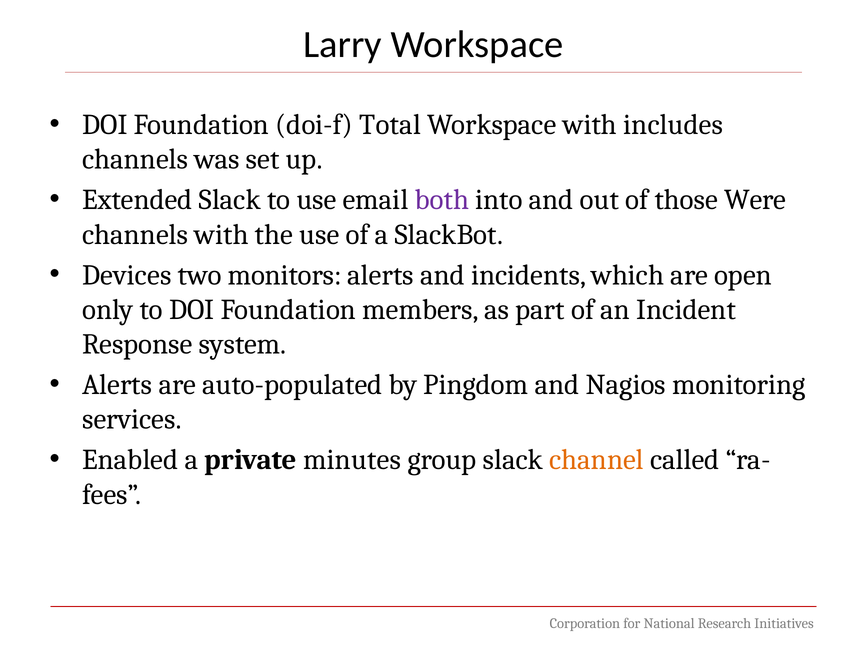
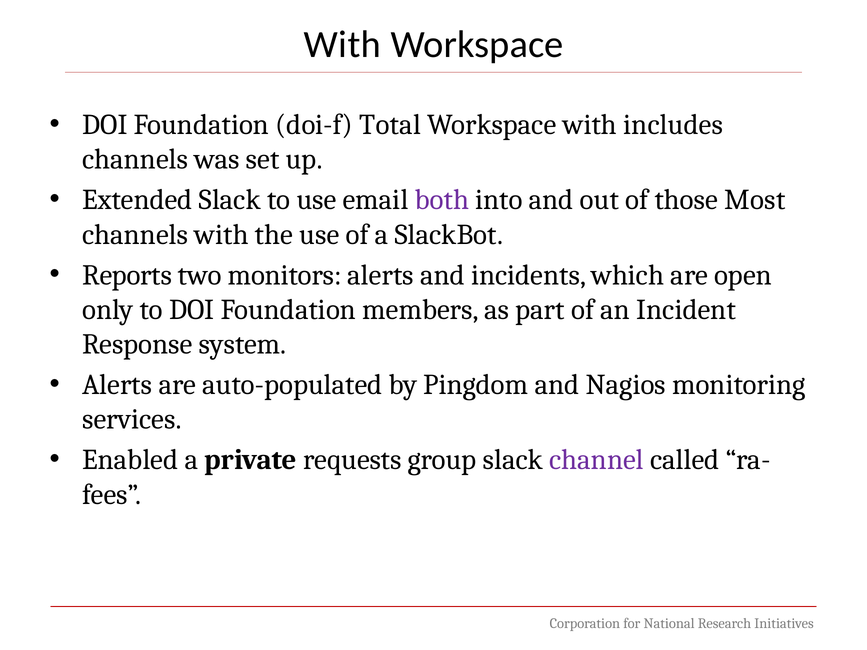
Larry: Larry -> With (342, 45)
Were: Were -> Most (755, 200)
Devices: Devices -> Reports (127, 275)
minutes: minutes -> requests (352, 460)
channel colour: orange -> purple (597, 460)
